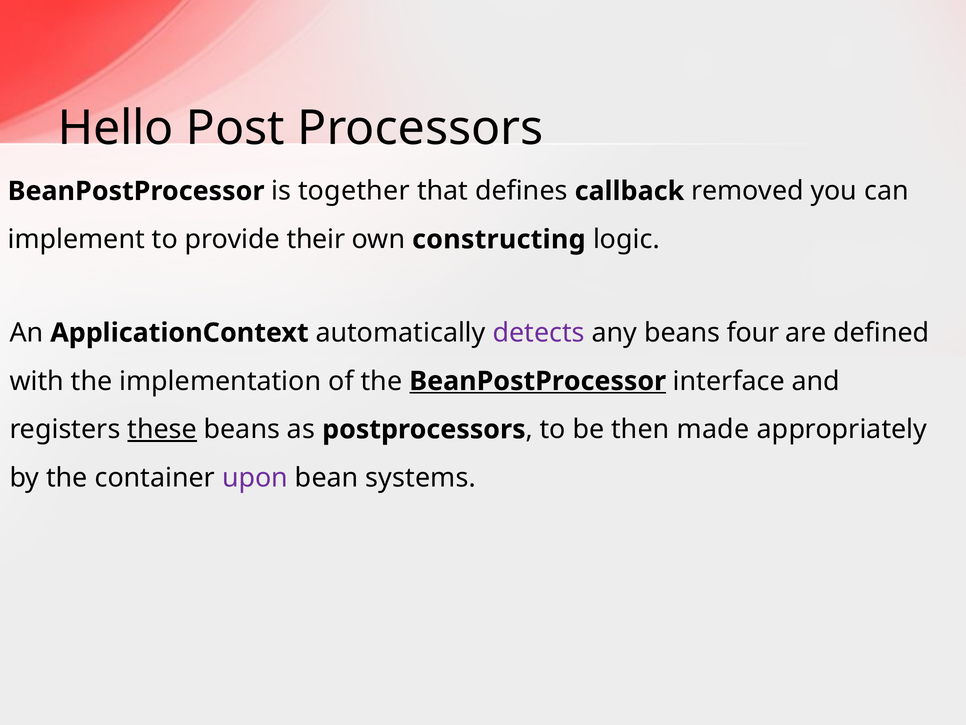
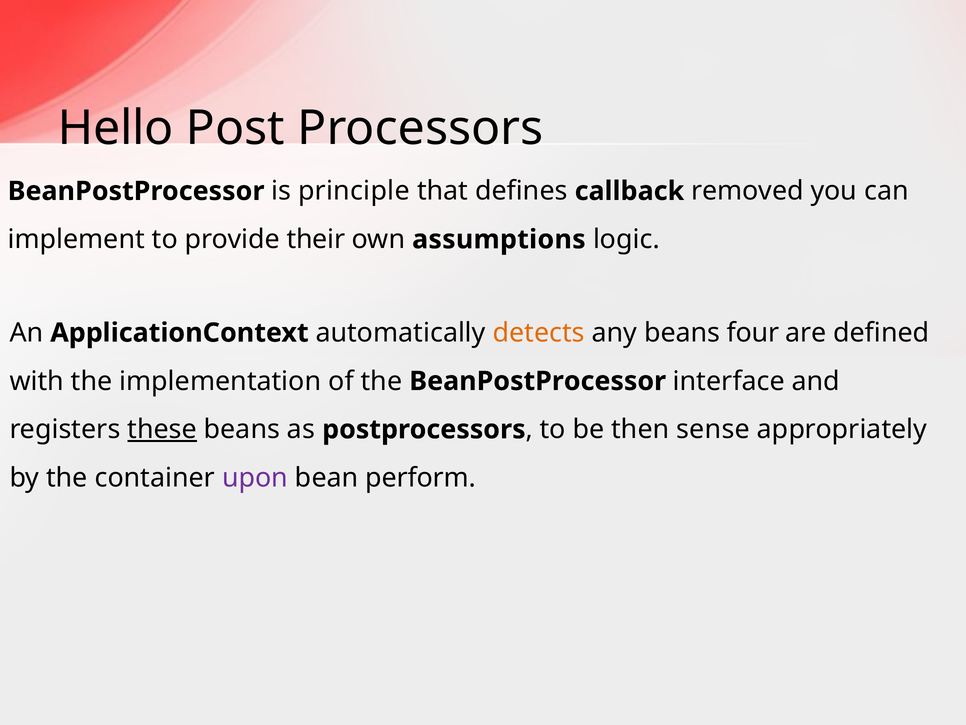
together: together -> principle (354, 191)
constructing: constructing -> assumptions (499, 239)
detects colour: purple -> orange (539, 333)
BeanPostProcessor underline: present -> none (538, 381)
made: made -> sense (713, 429)
systems: systems -> perform (421, 477)
